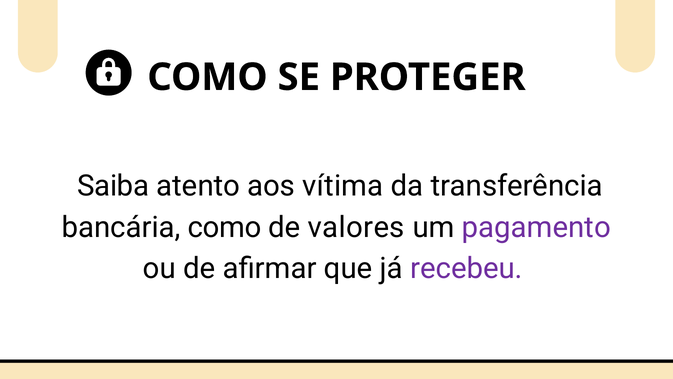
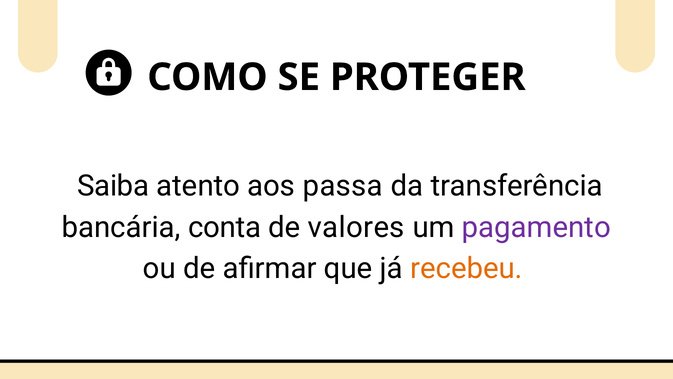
vítima: vítima -> passa (343, 186)
bancária como: como -> conta (225, 227)
recebeu colour: purple -> orange (466, 268)
